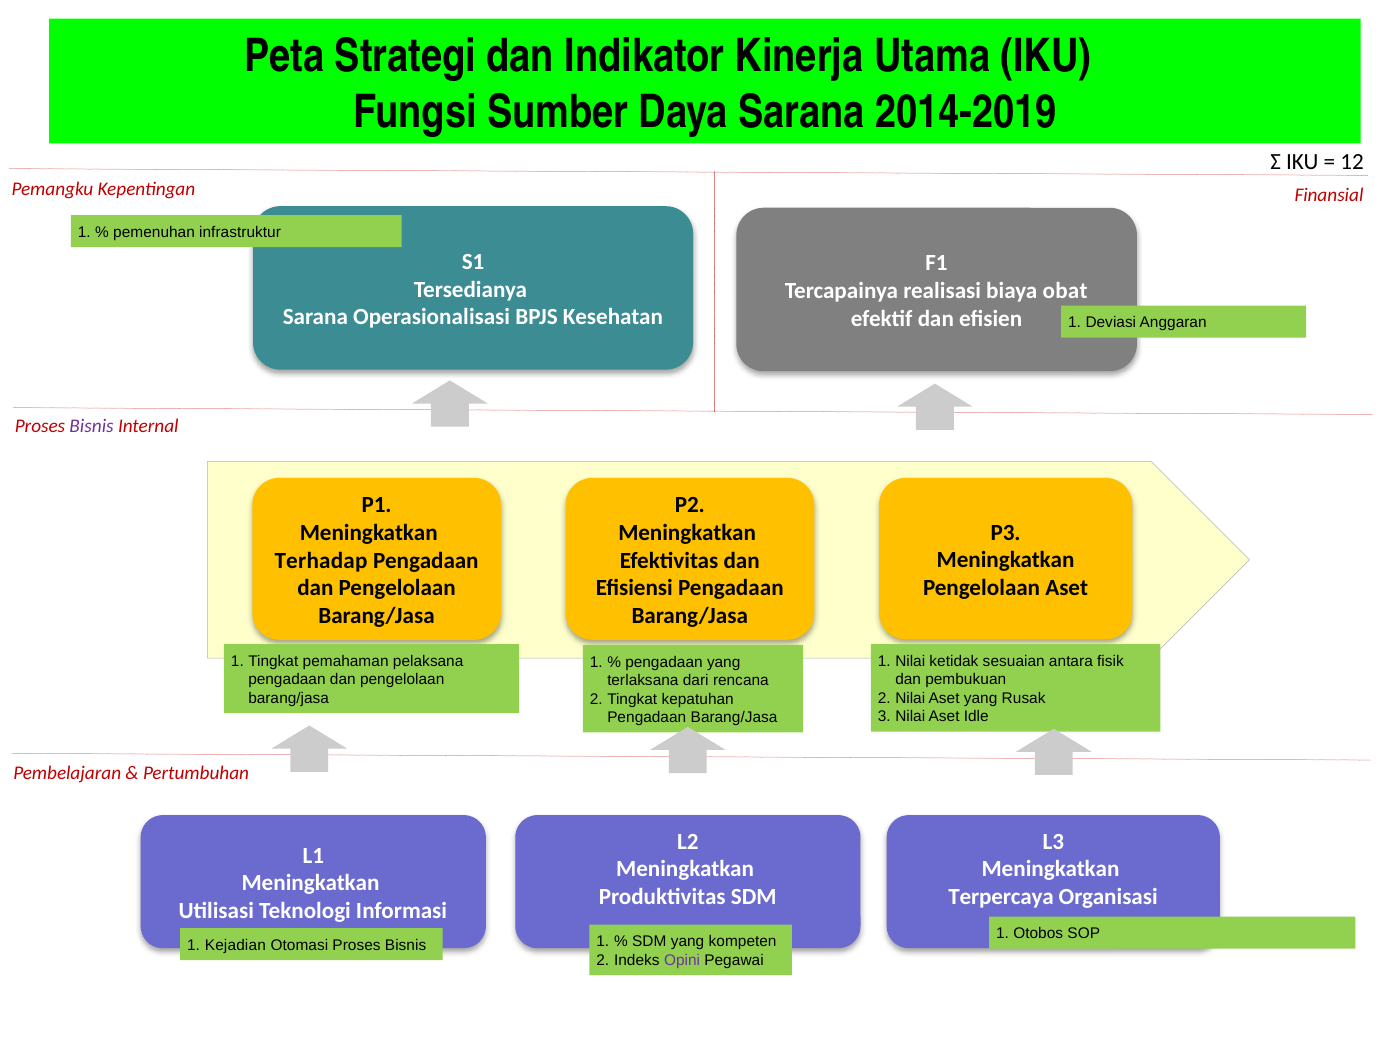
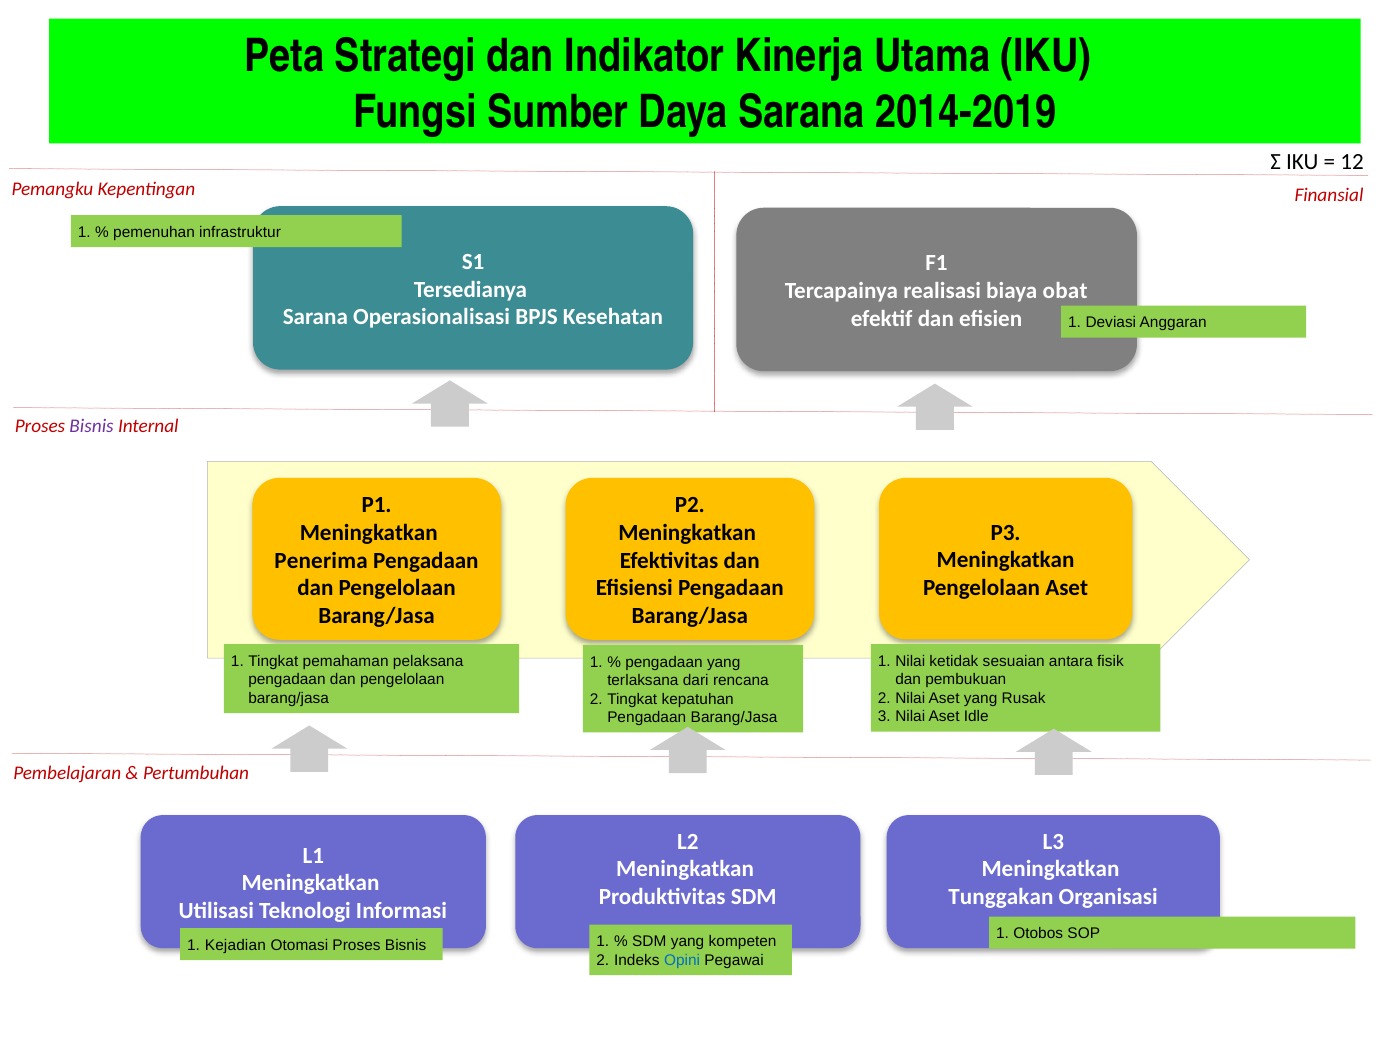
Terhadap: Terhadap -> Penerima (321, 560)
Terpercaya: Terpercaya -> Tunggakan (1001, 897)
Opini colour: purple -> blue (682, 960)
